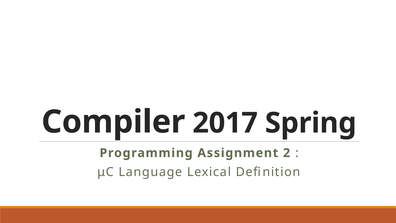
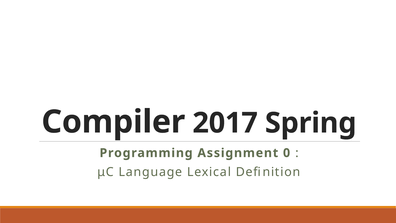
2: 2 -> 0 (287, 153)
